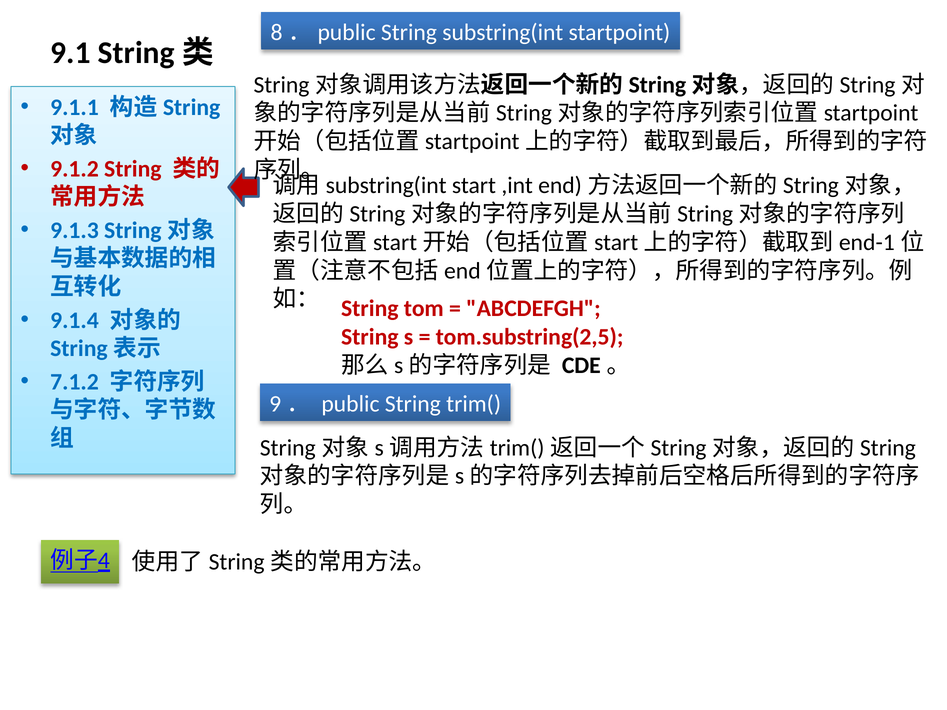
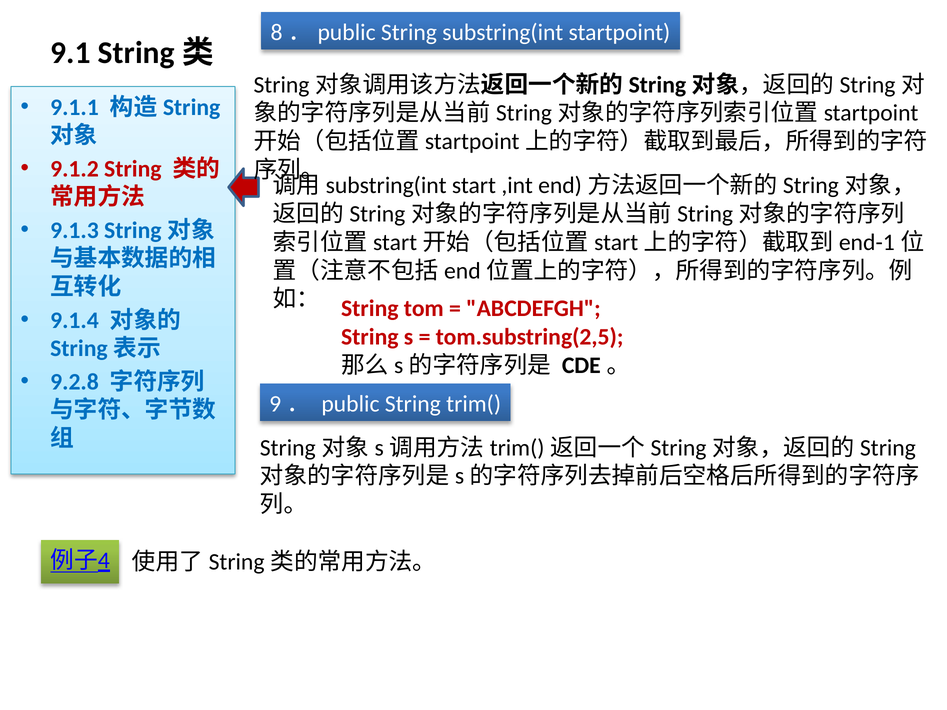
7.1.2: 7.1.2 -> 9.2.8 (74, 382)
